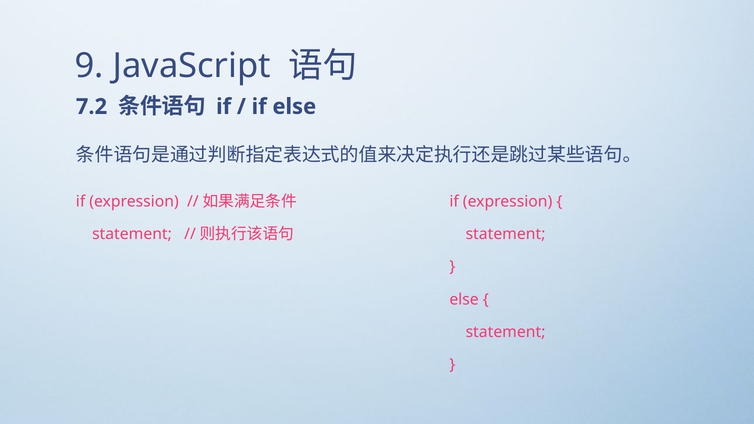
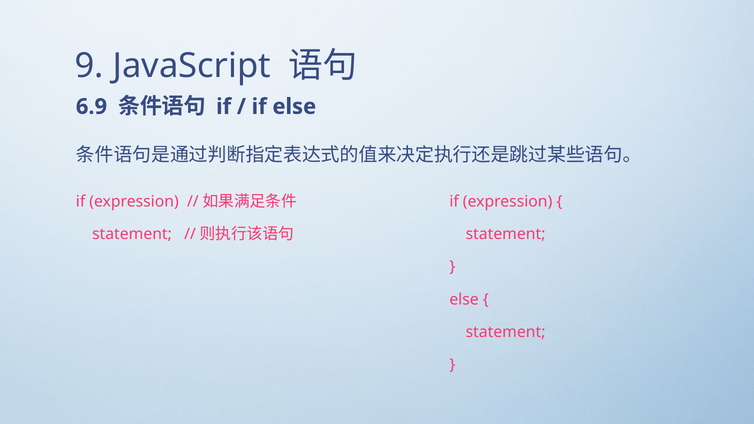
7.2: 7.2 -> 6.9 (91, 107)
